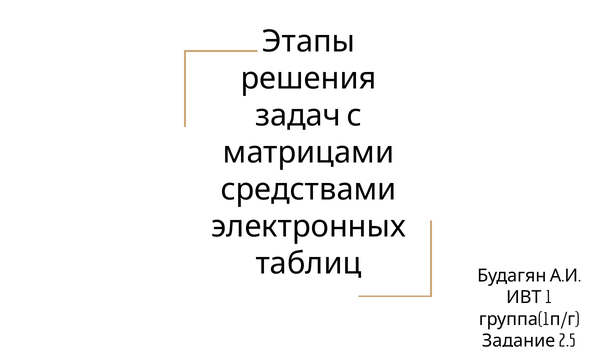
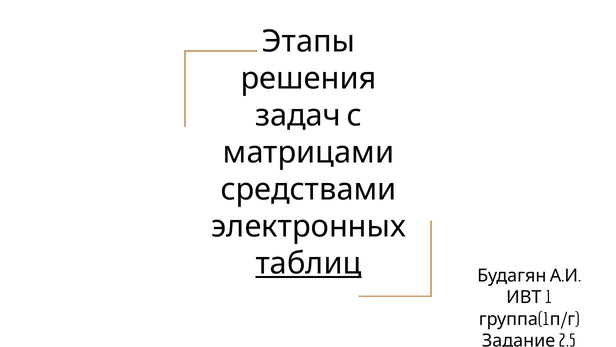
таблиц underline: none -> present (309, 263)
